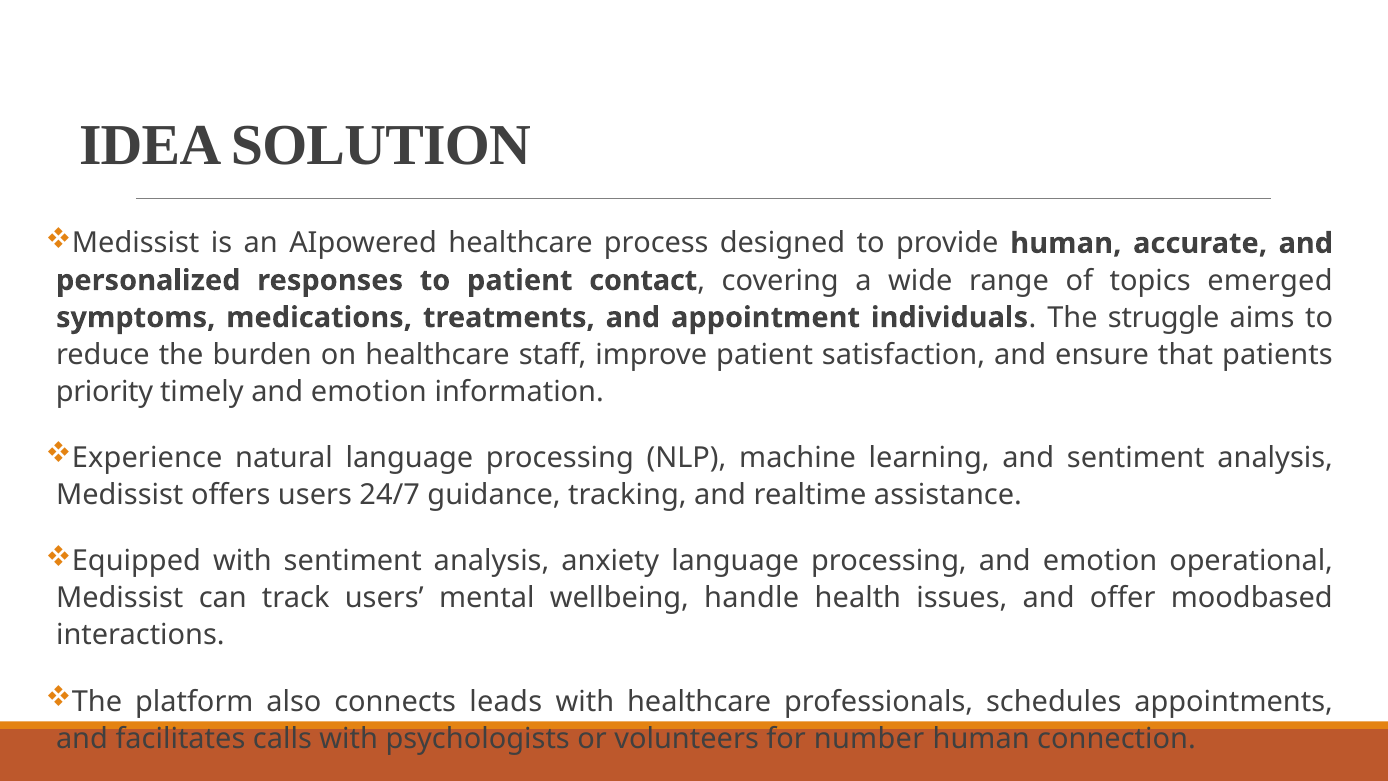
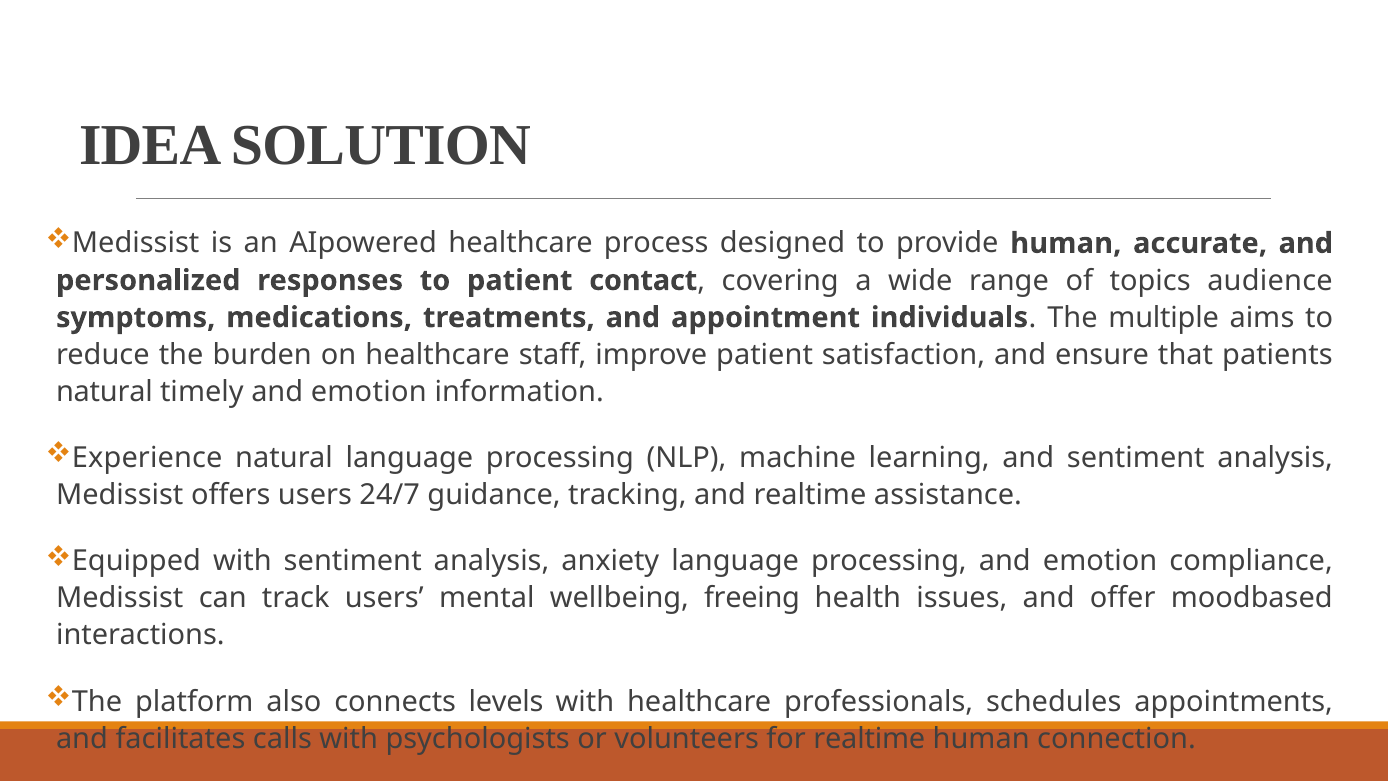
emerged: emerged -> audience (1270, 280)
struggle: struggle -> multiple (1164, 318)
priority: priority -> natural (104, 392)
operational: operational -> compliance (1251, 561)
handle: handle -> freeing (752, 598)
leads: leads -> levels (506, 701)
for number: number -> realtime (869, 738)
